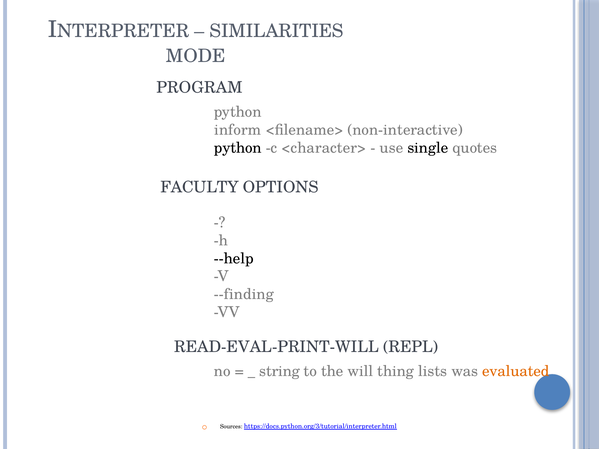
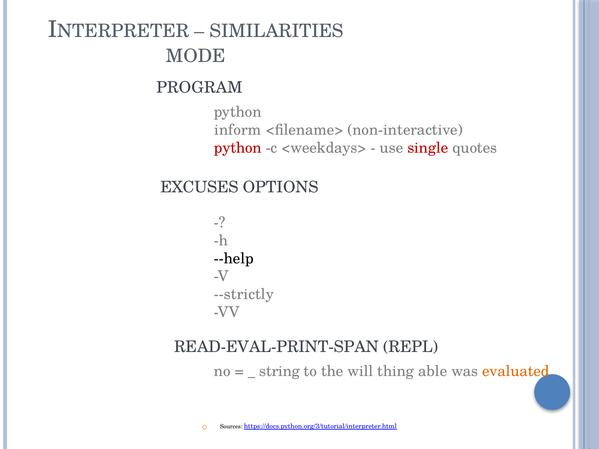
python colour: black -> red (238, 148)
<character>: <character> -> <weekdays> (324, 148)
single colour: black -> red (428, 148)
FACULTY: FACULTY -> EXCUSES (200, 187)
--finding: --finding -> --strictly (244, 294)
READ-EVAL-PRINT-WILL: READ-EVAL-PRINT-WILL -> READ-EVAL-PRINT-SPAN (277, 347)
lists: lists -> able (433, 372)
